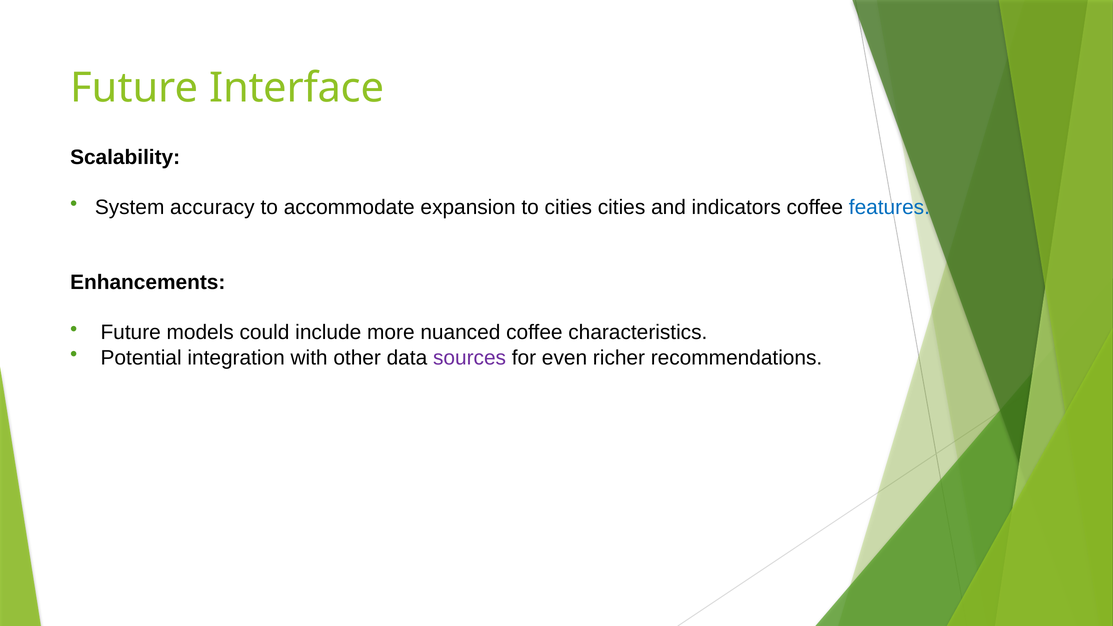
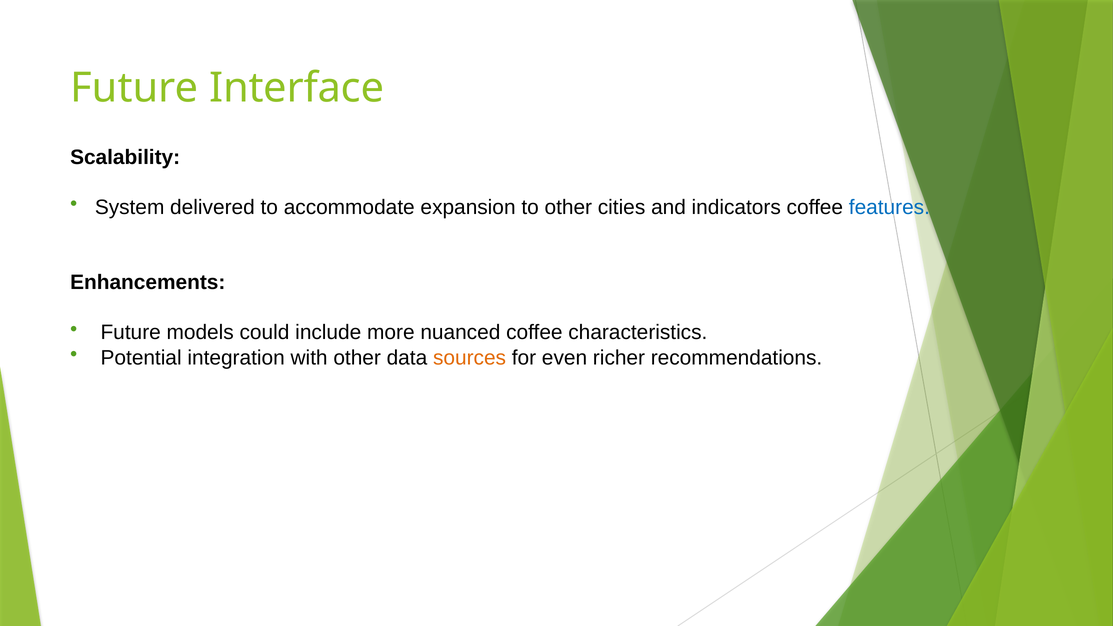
accuracy: accuracy -> delivered (212, 207)
to cities: cities -> other (568, 207)
sources colour: purple -> orange (470, 358)
